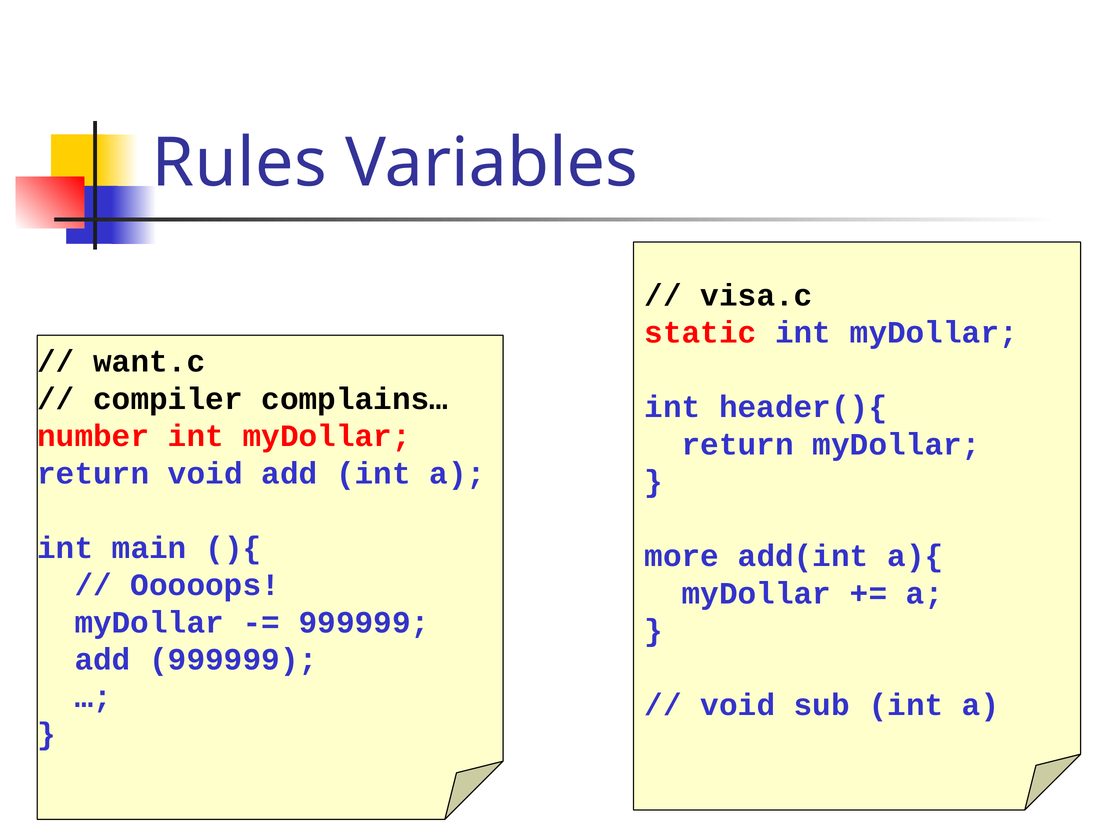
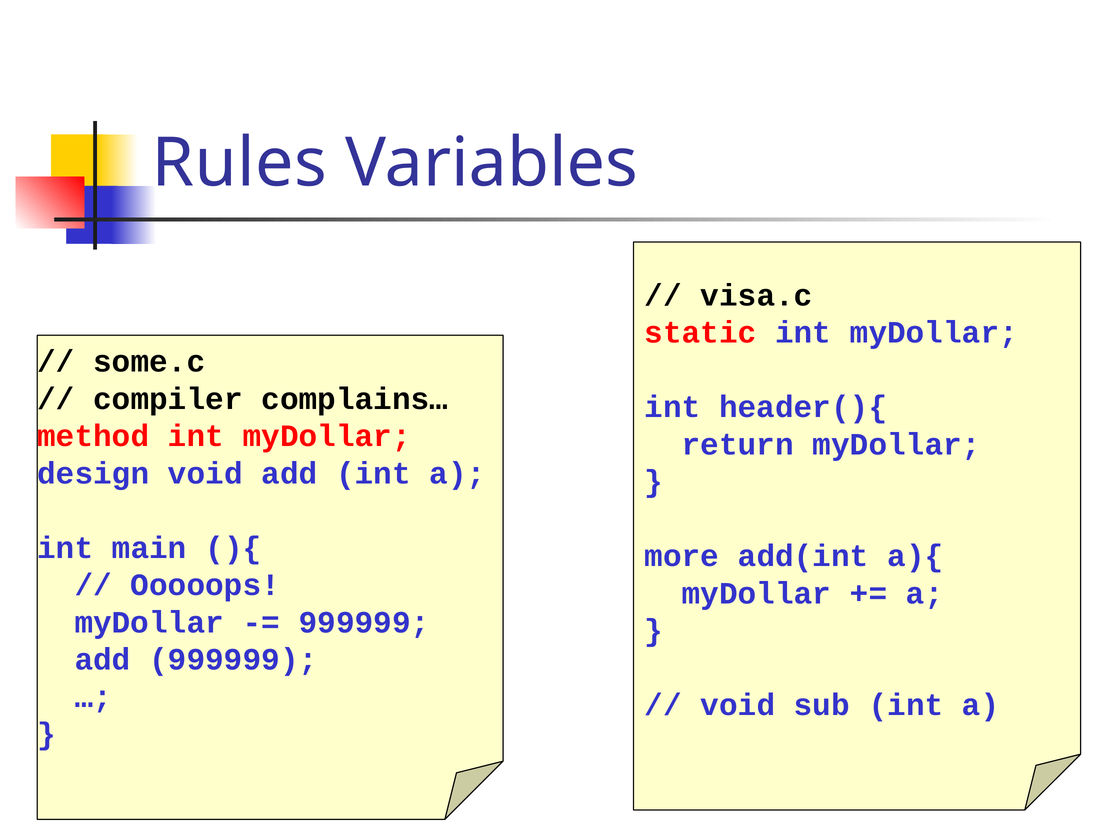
want.c: want.c -> some.c (149, 362)
number: number -> method (93, 436)
return: return -> design (93, 474)
